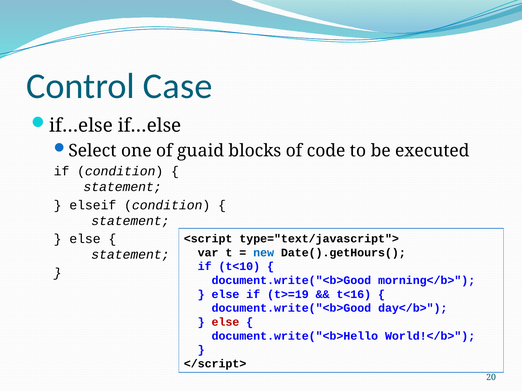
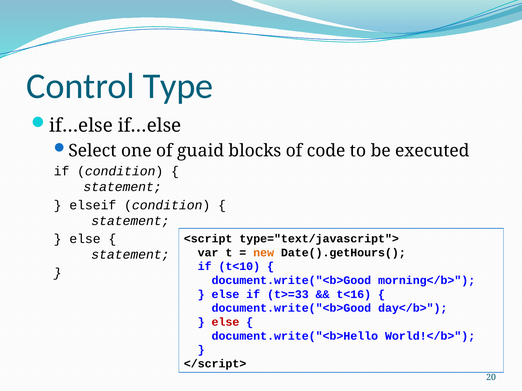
Case: Case -> Type (178, 86)
new colour: blue -> orange (264, 253)
t>=19: t>=19 -> t>=33 (288, 295)
